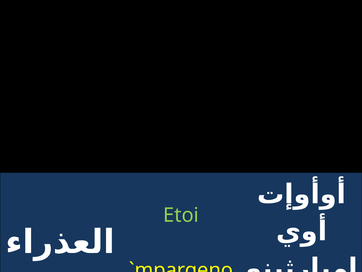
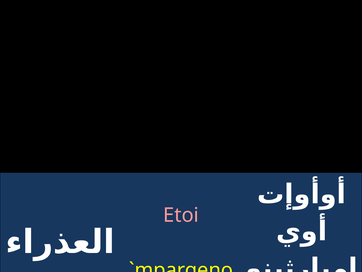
Etoi colour: light green -> pink (181, 215)
